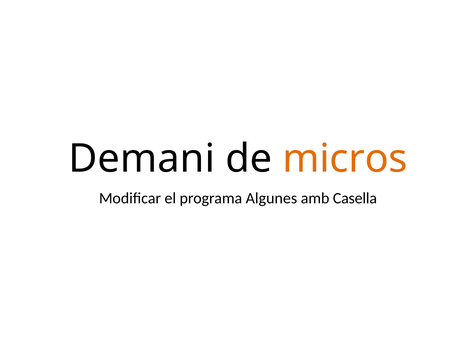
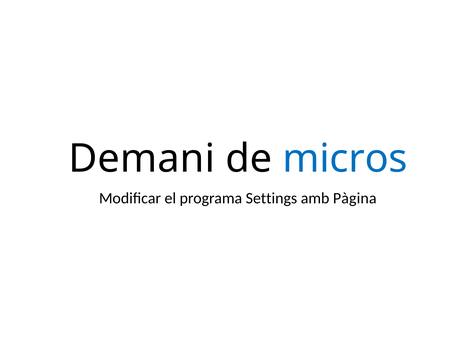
micros colour: orange -> blue (345, 159)
Algunes: Algunes -> Settings (271, 198)
Casella: Casella -> Pàgina (355, 198)
